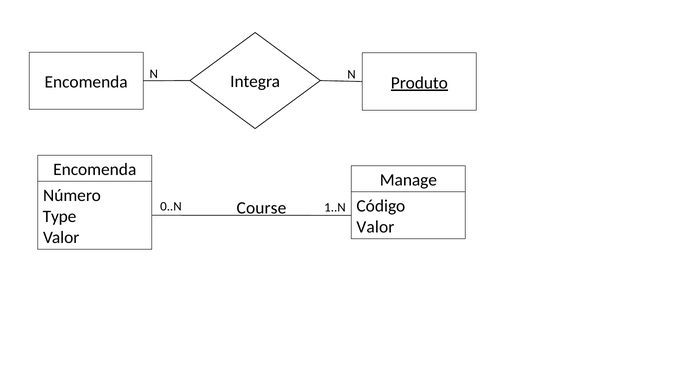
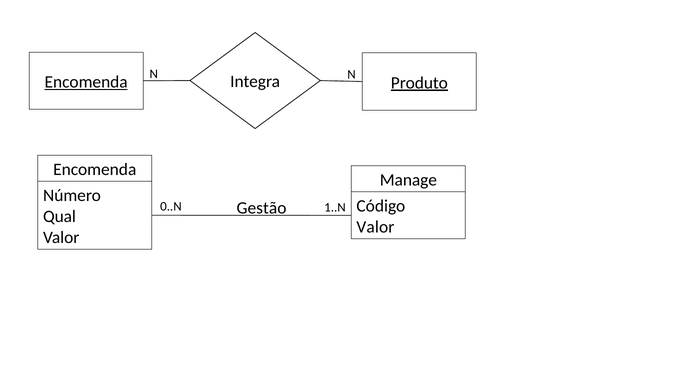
Encomenda underline: none -> present (86, 82)
Course: Course -> Gestão (262, 208)
Type: Type -> Qual (59, 217)
